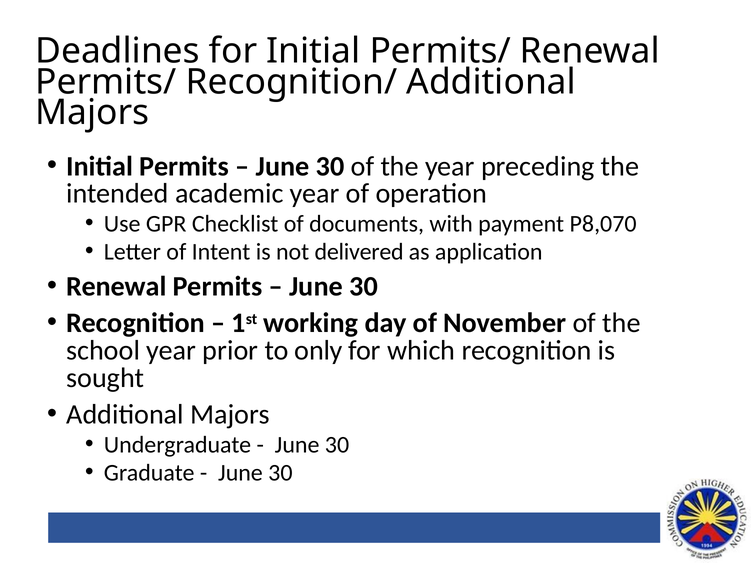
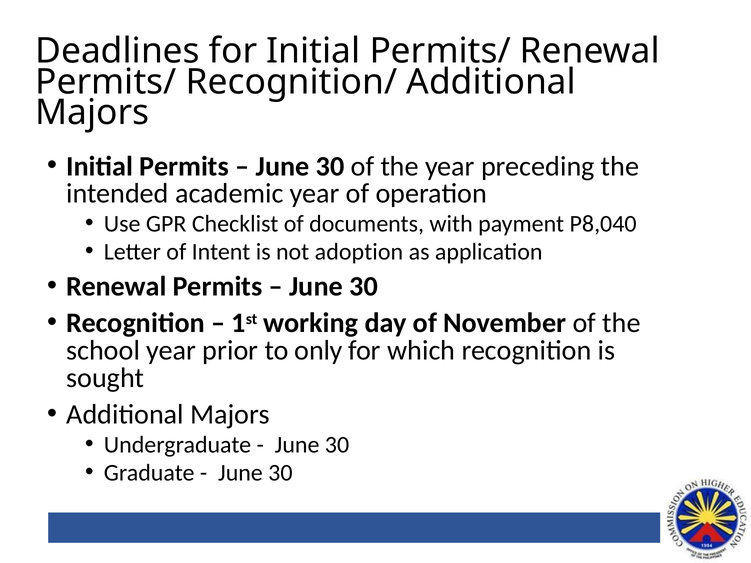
P8,070: P8,070 -> P8,040 (603, 224)
delivered: delivered -> adoption (359, 252)
